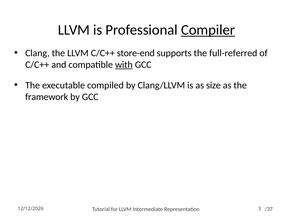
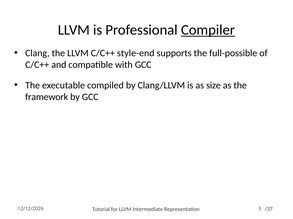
store-end: store-end -> style-end (136, 53)
full-referred: full-referred -> full-possible (233, 53)
with underline: present -> none (124, 65)
